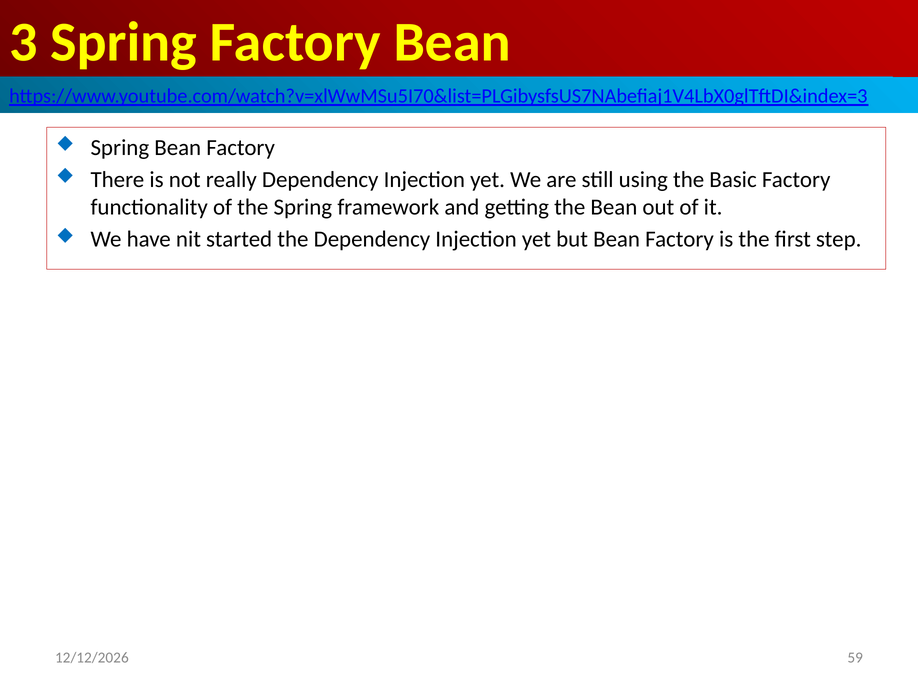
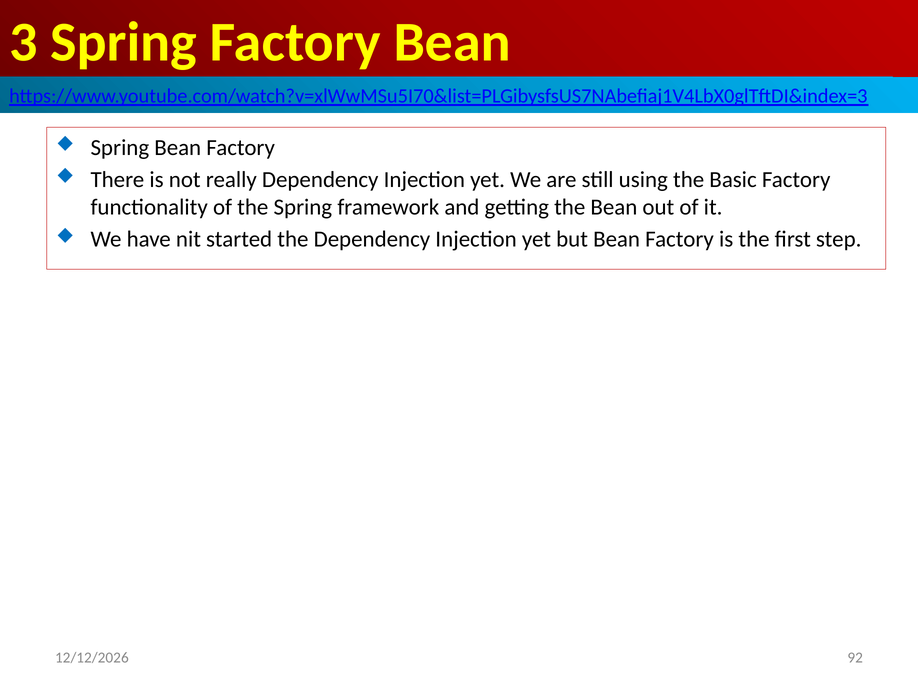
59: 59 -> 92 (855, 657)
